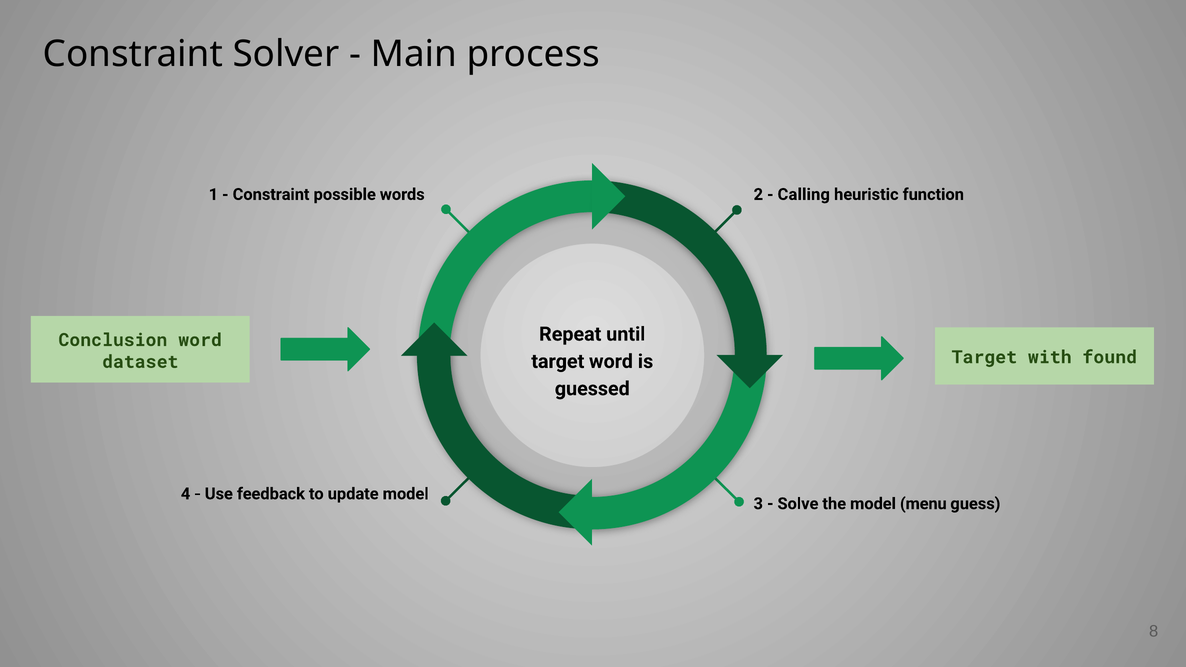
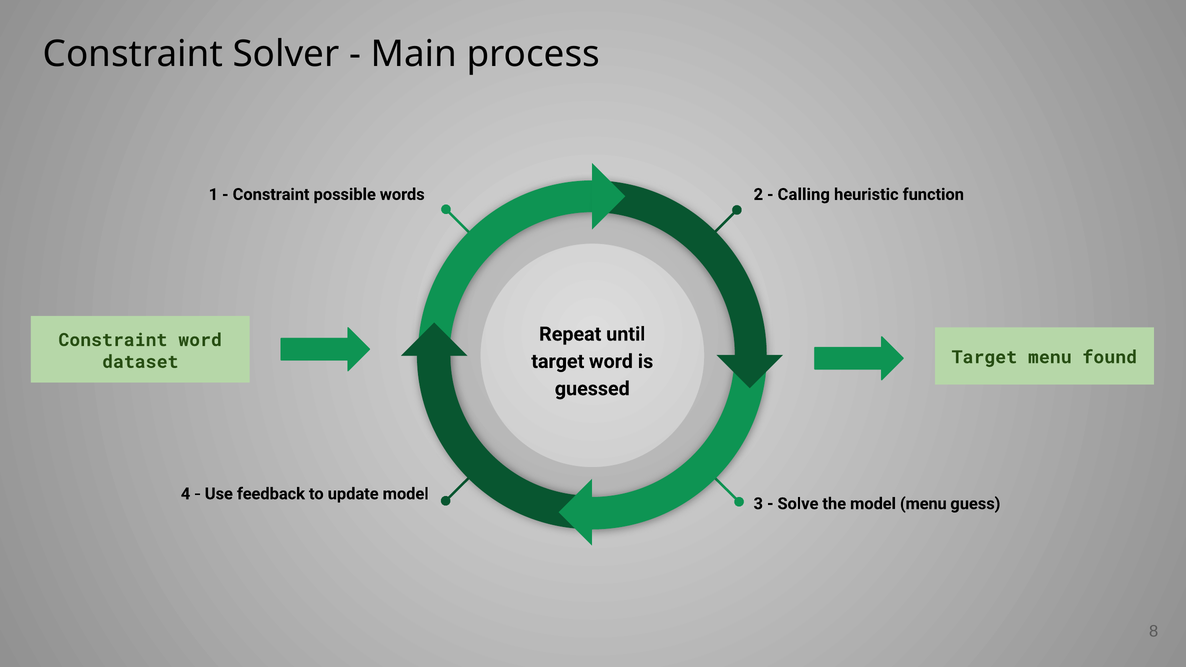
Conclusion: Conclusion -> Constraint (113, 340)
Target with: with -> menu (1050, 357)
